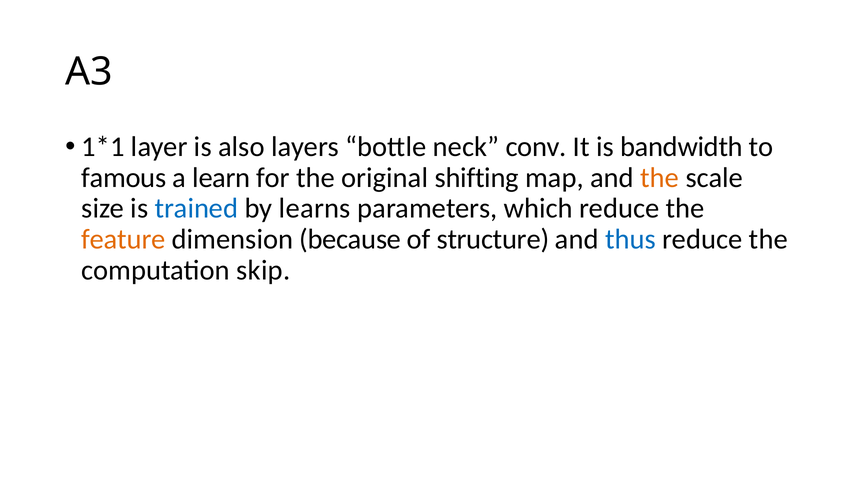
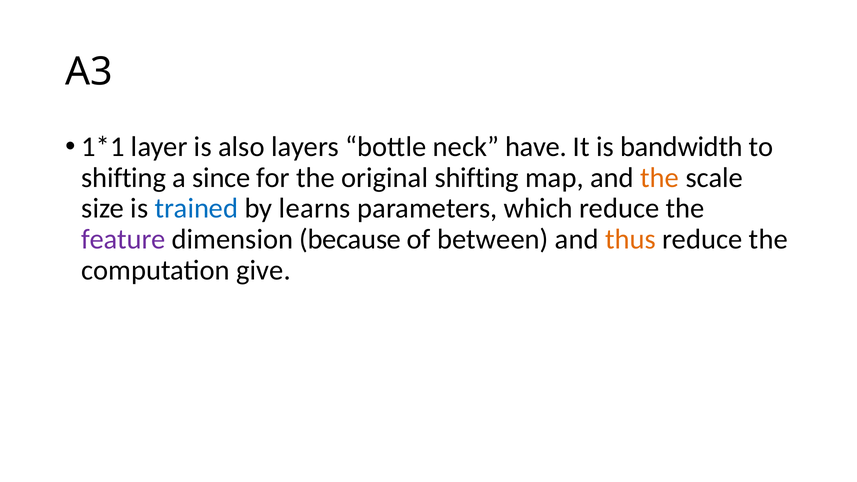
conv: conv -> have (536, 147)
famous: famous -> shifting (124, 178)
learn: learn -> since (221, 178)
feature colour: orange -> purple (123, 239)
structure: structure -> between (493, 239)
thus colour: blue -> orange (631, 239)
skip: skip -> give (264, 270)
